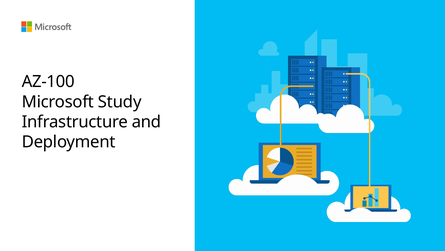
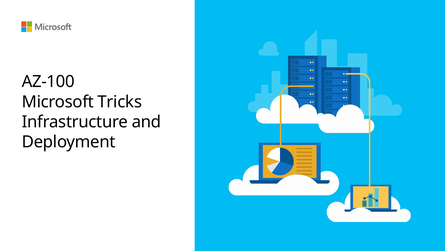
Study: Study -> Tricks (120, 102)
